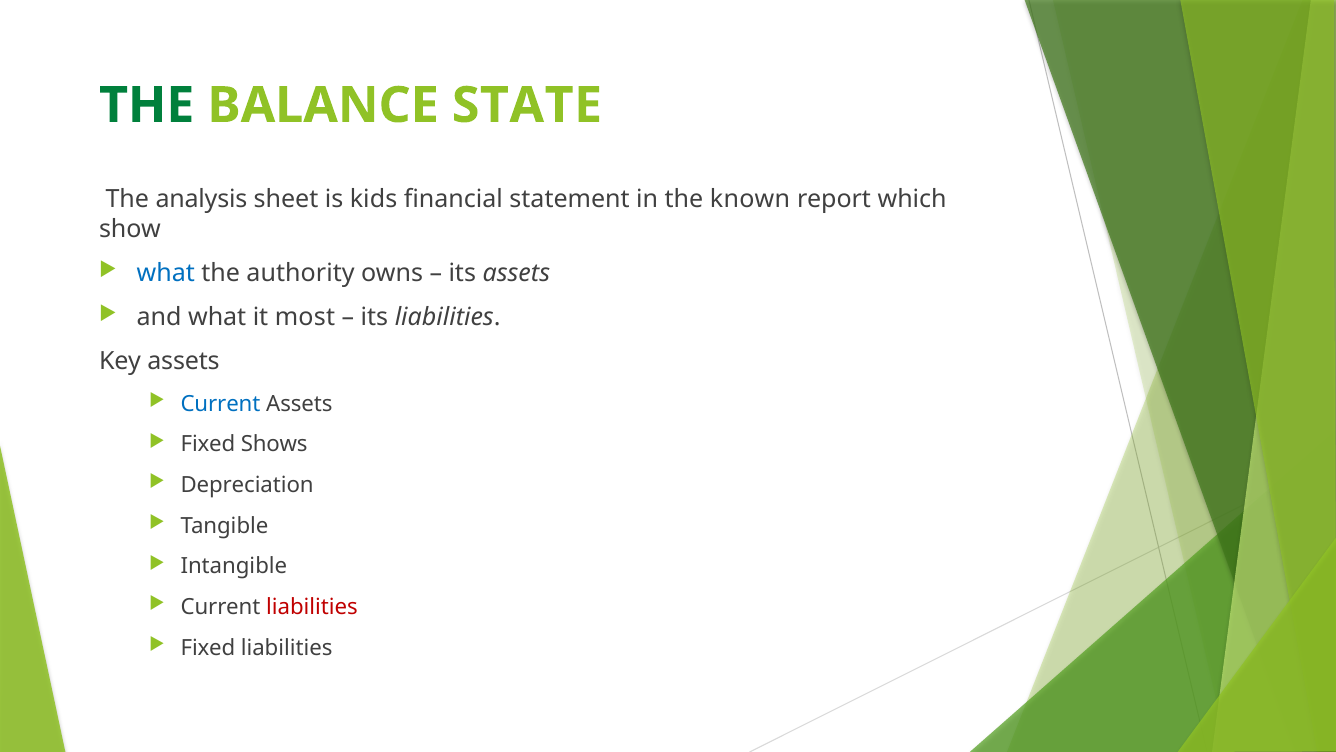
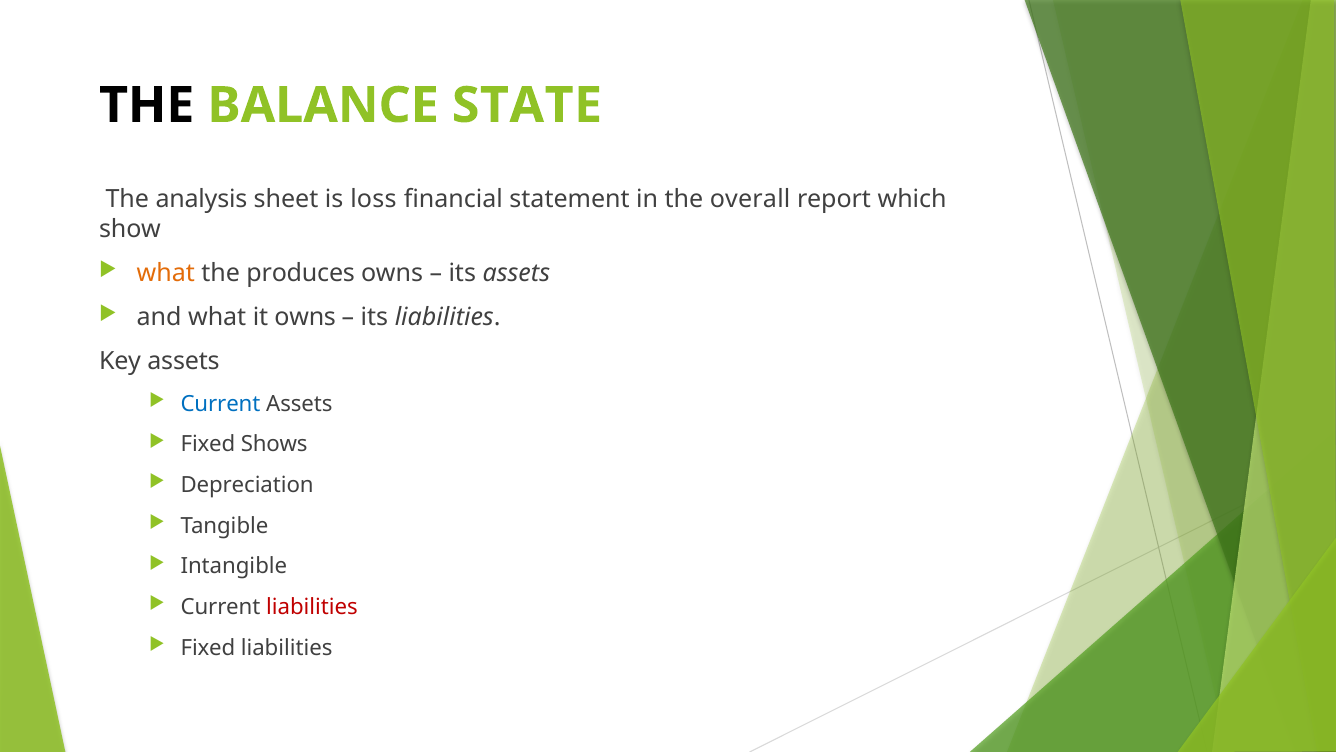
THE colour: green -> black (147, 105)
kids: kids -> loss (373, 199)
known: known -> overall (750, 199)
what colour: blue -> orange (166, 274)
authority: authority -> produces (301, 274)
it most: most -> owns (305, 317)
